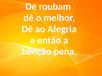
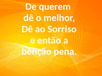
roubam: roubam -> querem (55, 7)
Alegria: Alegria -> Sorriso (62, 29)
